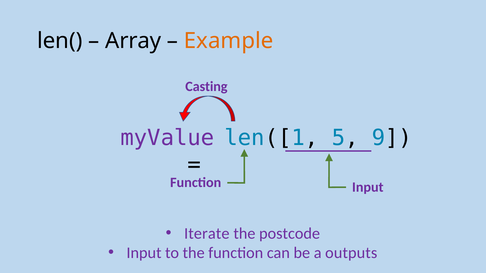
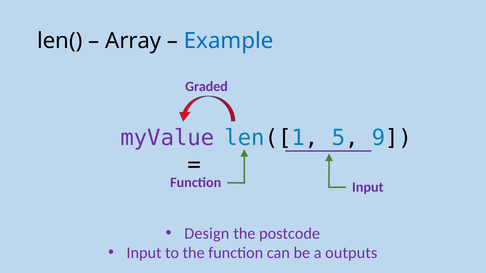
Example colour: orange -> blue (229, 41)
Casting: Casting -> Graded (206, 87)
Iterate: Iterate -> Design (207, 234)
